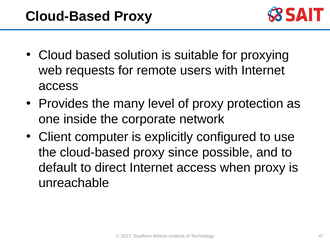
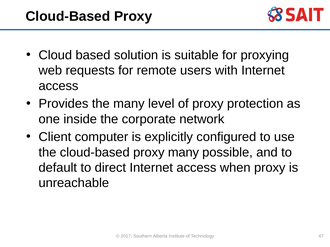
proxy since: since -> many (183, 153)
